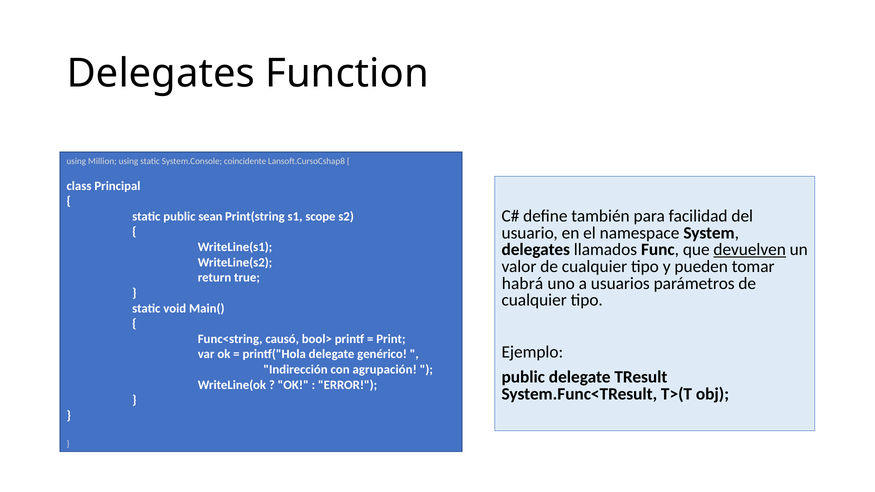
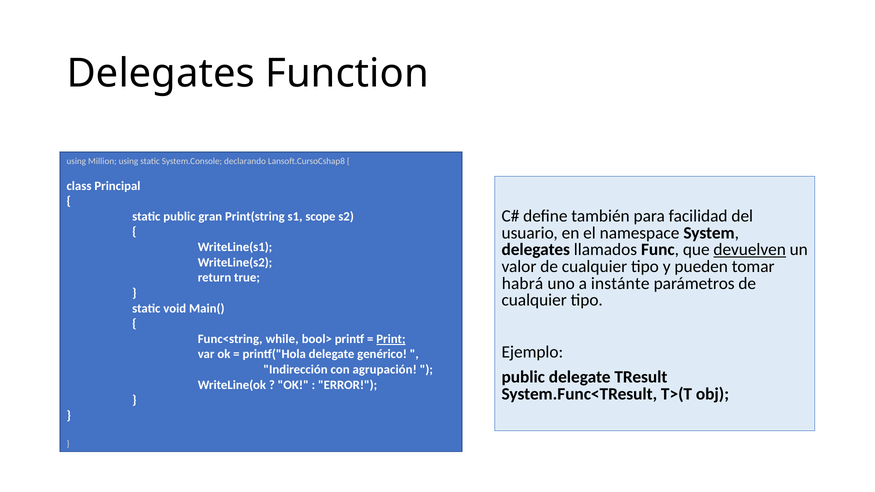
coincidente: coincidente -> declarando (245, 162)
sean: sean -> gran (210, 217)
usuarios: usuarios -> instánte (620, 283)
causó: causó -> while (282, 339)
Print underline: none -> present (391, 339)
